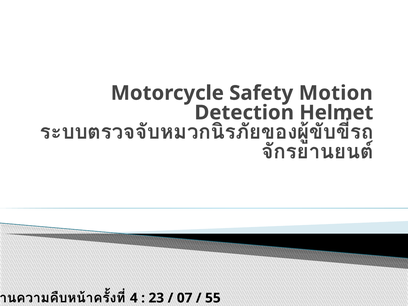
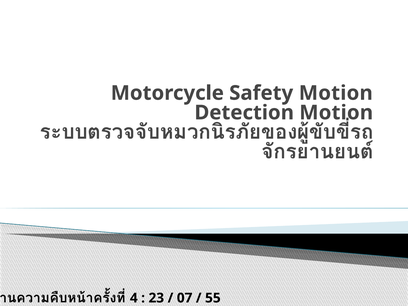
Detection Helmet: Helmet -> Motion (336, 113)
